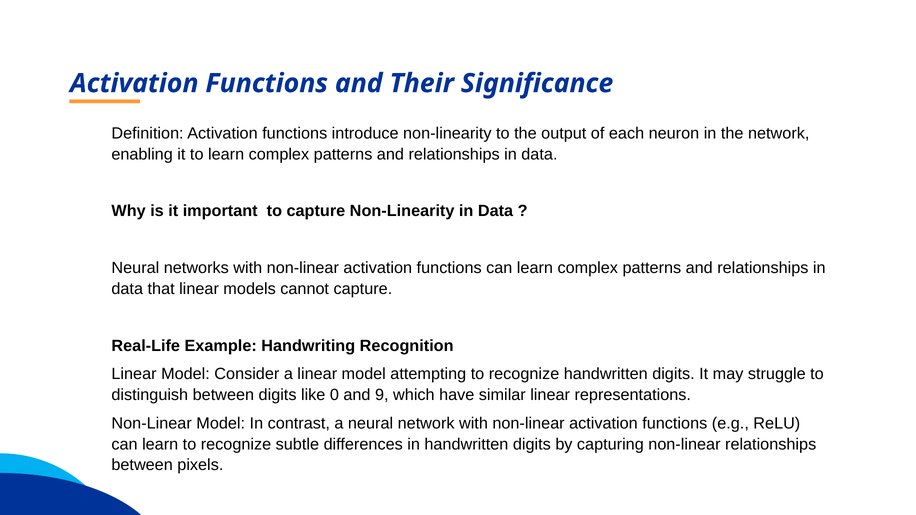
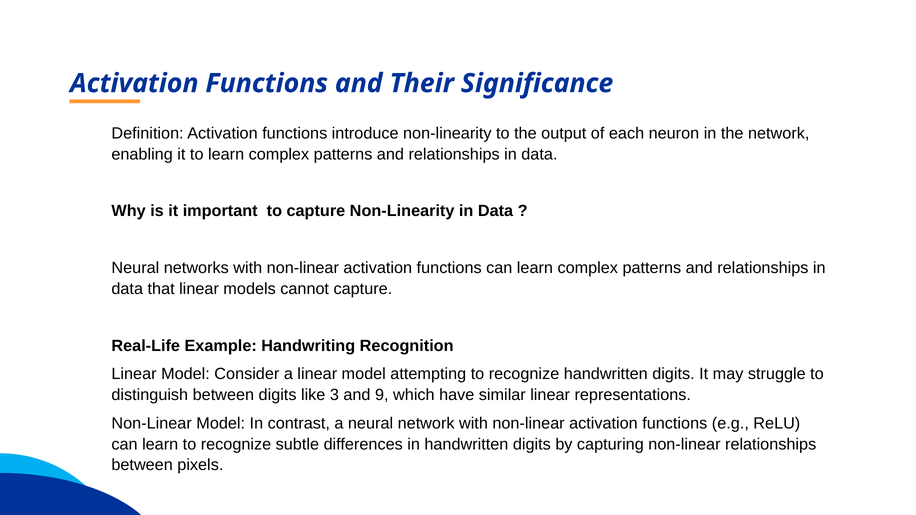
0: 0 -> 3 (334, 395)
